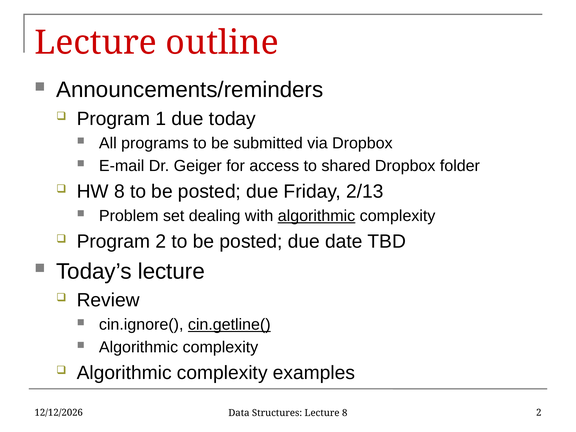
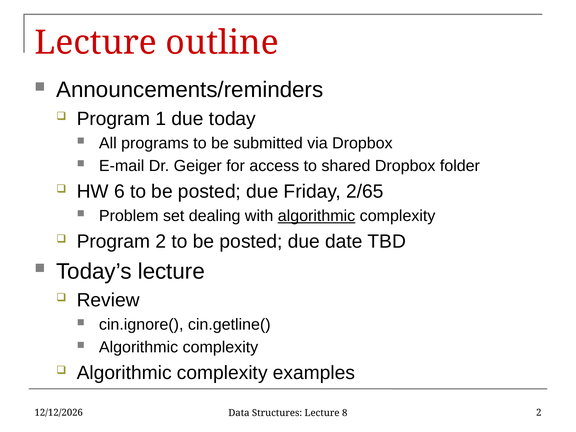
HW 8: 8 -> 6 (119, 191)
2/13: 2/13 -> 2/65 (365, 191)
cin.getline( underline: present -> none (229, 325)
